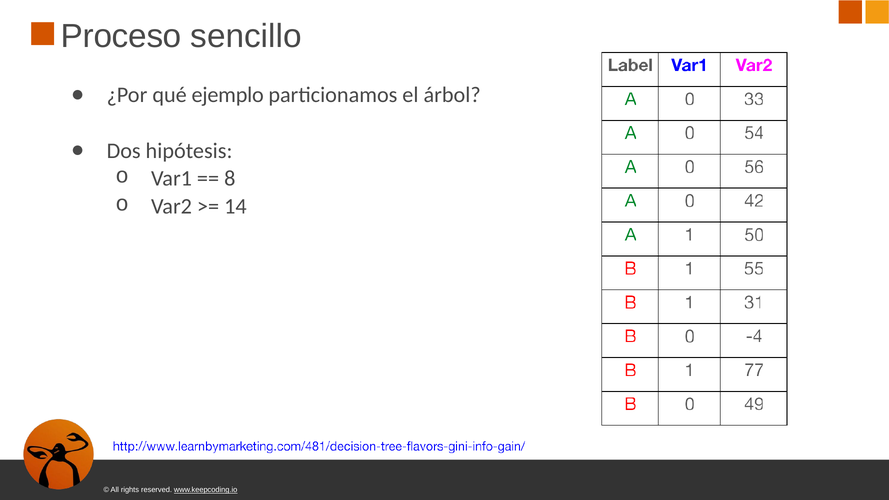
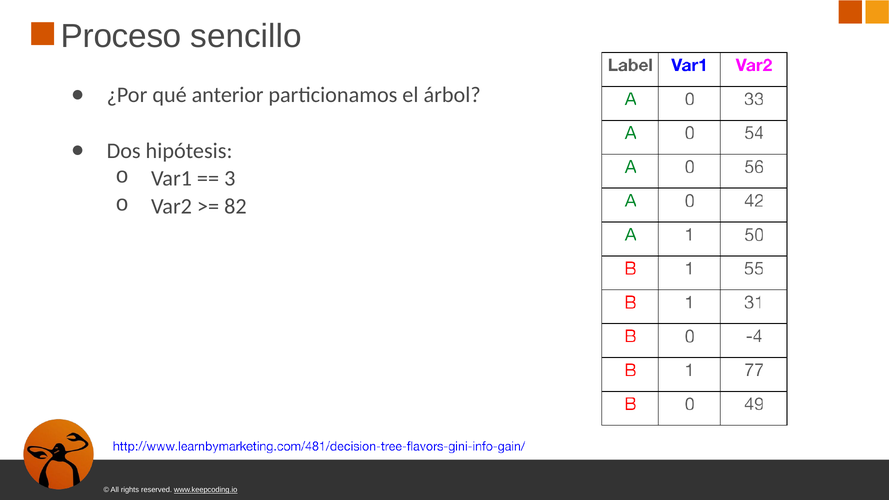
ejemplo: ejemplo -> anterior (228, 95)
8: 8 -> 3 (230, 179)
14: 14 -> 82 (235, 207)
